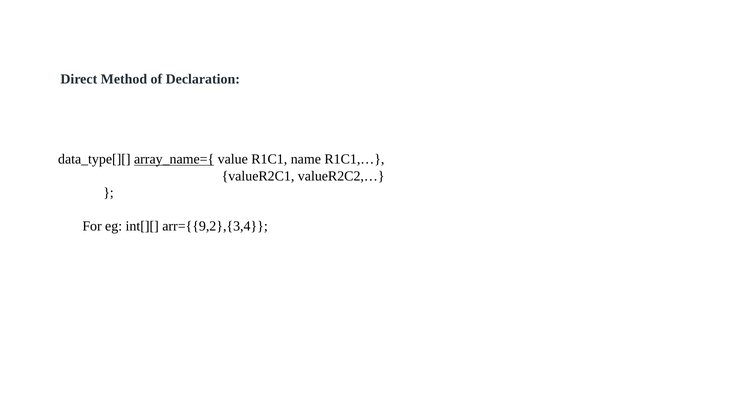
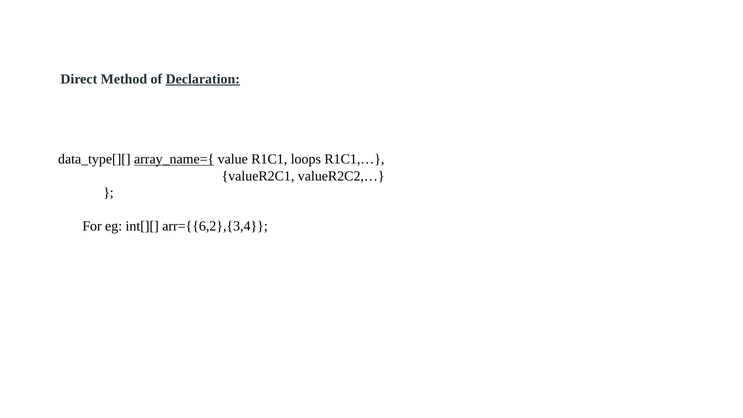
Declaration underline: none -> present (203, 79)
name: name -> loops (306, 159)
arr={{9,2},{3,4: arr={{9,2},{3,4 -> arr={{6,2},{3,4 (215, 226)
